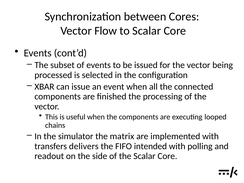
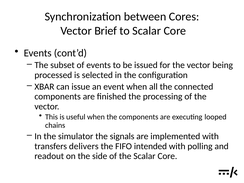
Flow: Flow -> Brief (106, 31)
matrix: matrix -> signals (122, 136)
